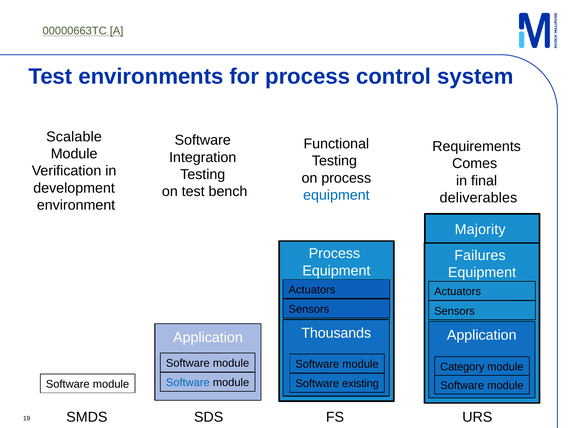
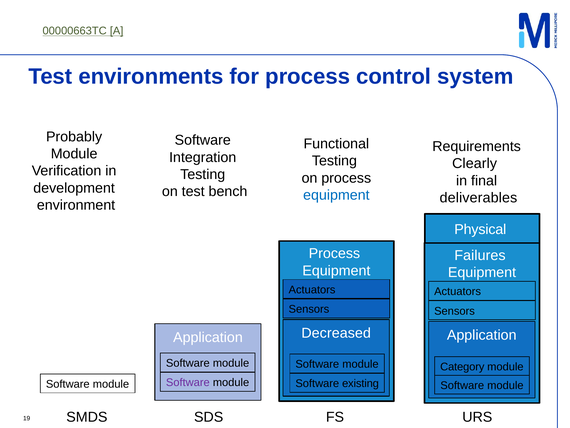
Scalable: Scalable -> Probably (74, 137)
Comes: Comes -> Clearly (475, 163)
Majority: Majority -> Physical (480, 229)
Thousands: Thousands -> Decreased (336, 333)
Software colour: blue -> purple (188, 382)
